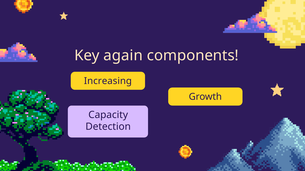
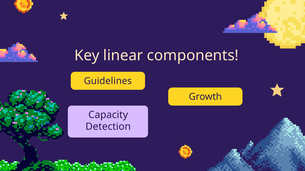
again: again -> linear (123, 56)
Increasing: Increasing -> Guidelines (108, 81)
